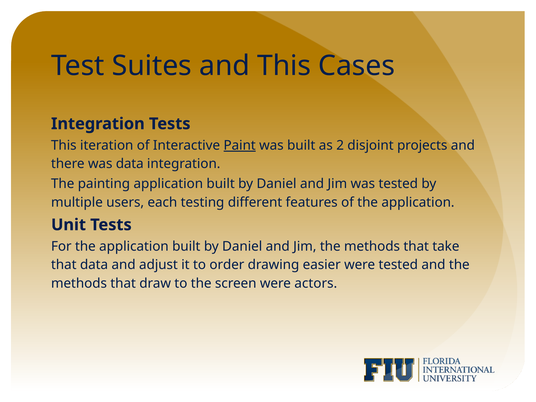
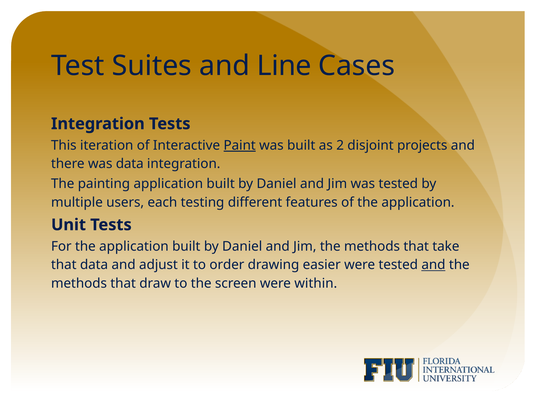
and This: This -> Line (284, 66)
and underline: none -> present (433, 265)
actors: actors -> within (316, 283)
